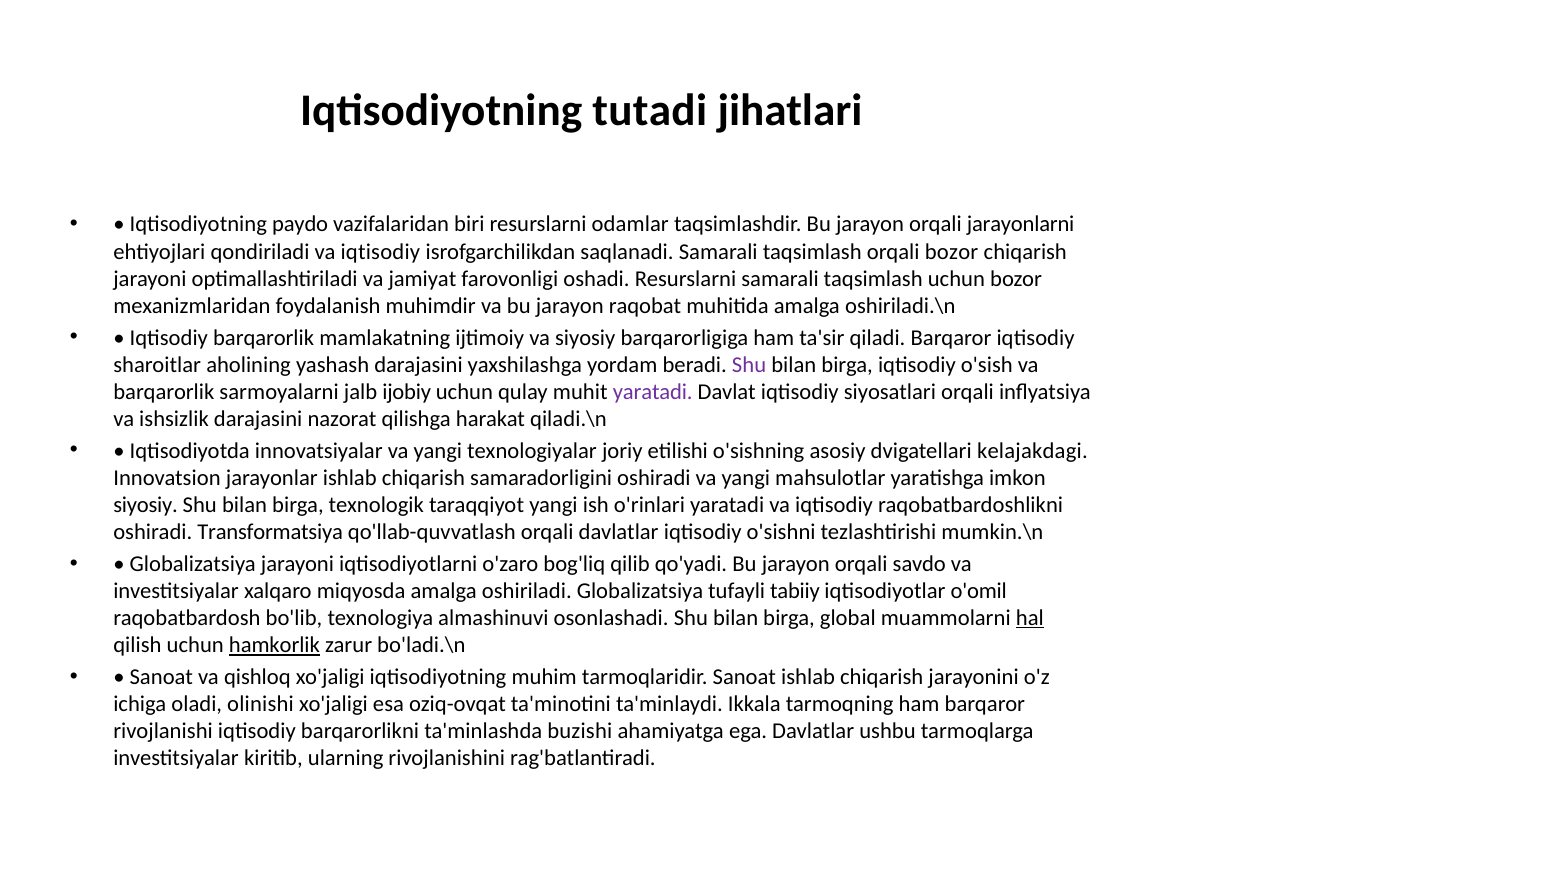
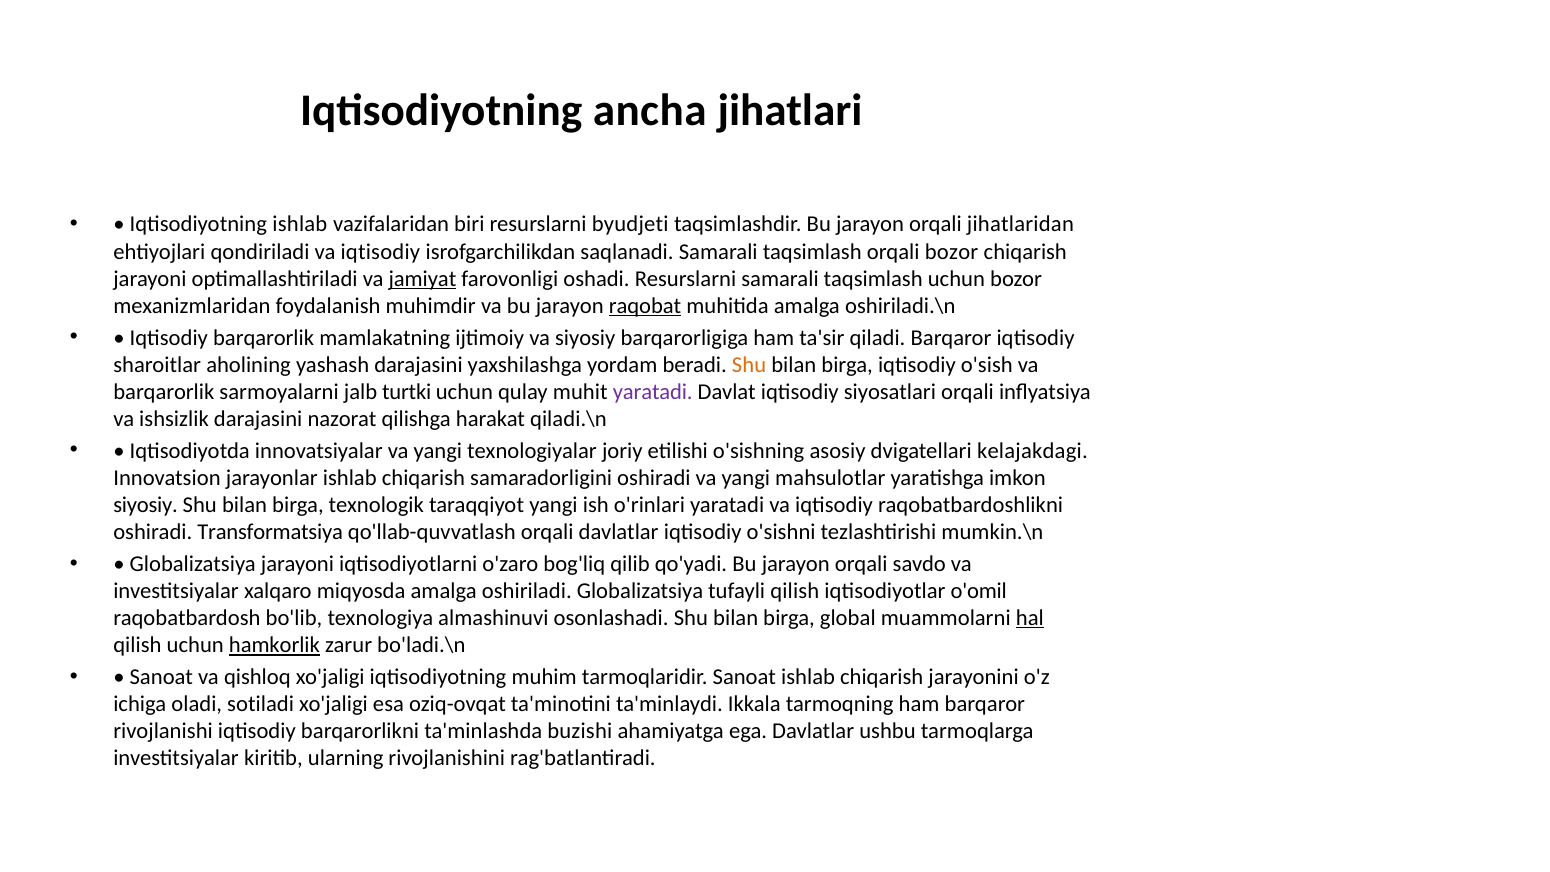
tutadi: tutadi -> ancha (650, 111)
Iqtisodiyotning paydo: paydo -> ishlab (300, 224)
odamlar: odamlar -> byudjeti (630, 224)
jarayonlarni: jarayonlarni -> jihatlaridan (1020, 224)
jamiyat underline: none -> present (422, 279)
raqobat underline: none -> present (645, 306)
Shu colour: purple -> orange (749, 365)
ijobiy: ijobiy -> turtki (407, 392)
tufayli tabiiy: tabiiy -> qilish (795, 591)
olinishi: olinishi -> sotiladi (261, 704)
